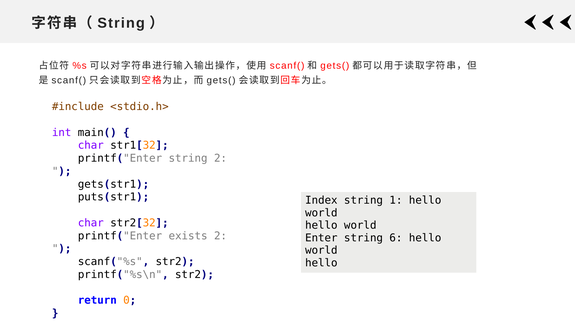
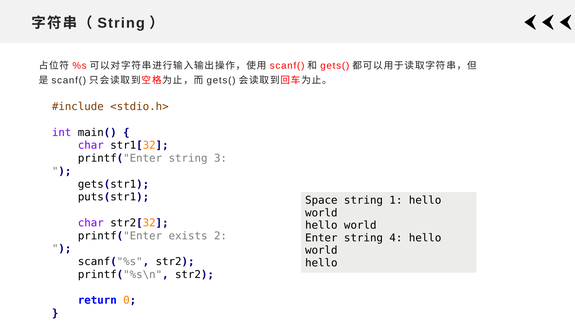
string 2: 2 -> 3 (220, 159)
Index: Index -> Space (321, 201)
6: 6 -> 4 (396, 238)
